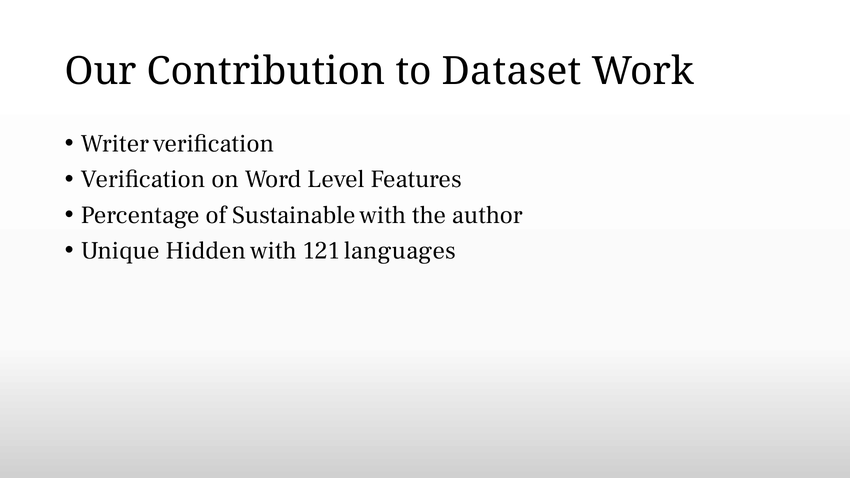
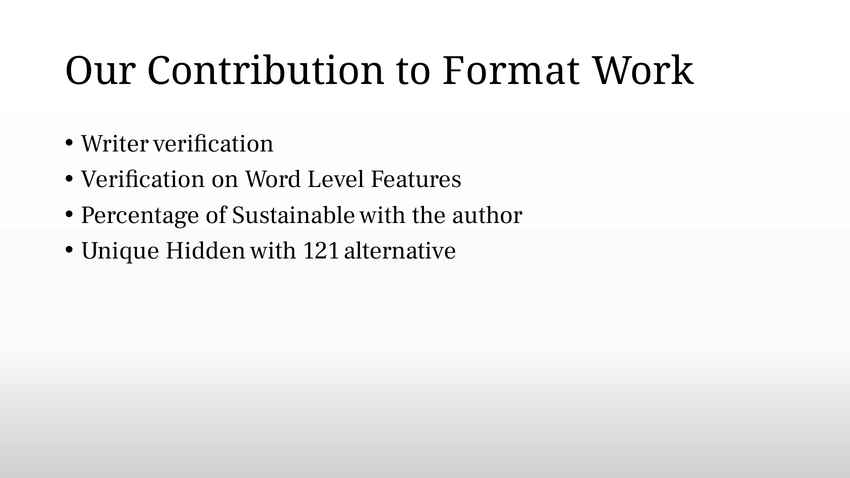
Dataset: Dataset -> Format (512, 71)
languages: languages -> alternative (400, 251)
